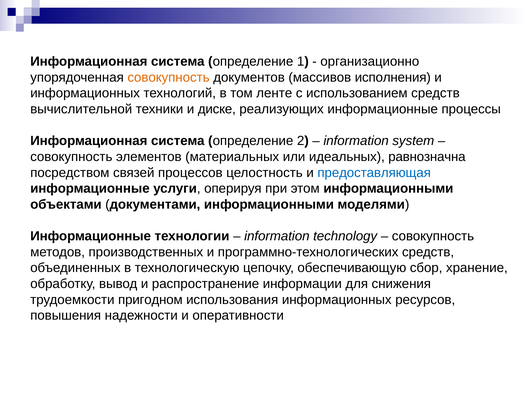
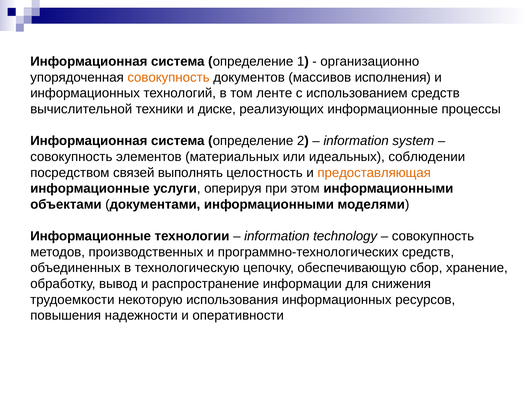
равнозначна: равнозначна -> соблюдении (427, 157)
процессов: процессов -> выполнять (190, 173)
предоставляющая colour: blue -> orange (374, 173)
пригодном: пригодном -> некоторую (150, 300)
